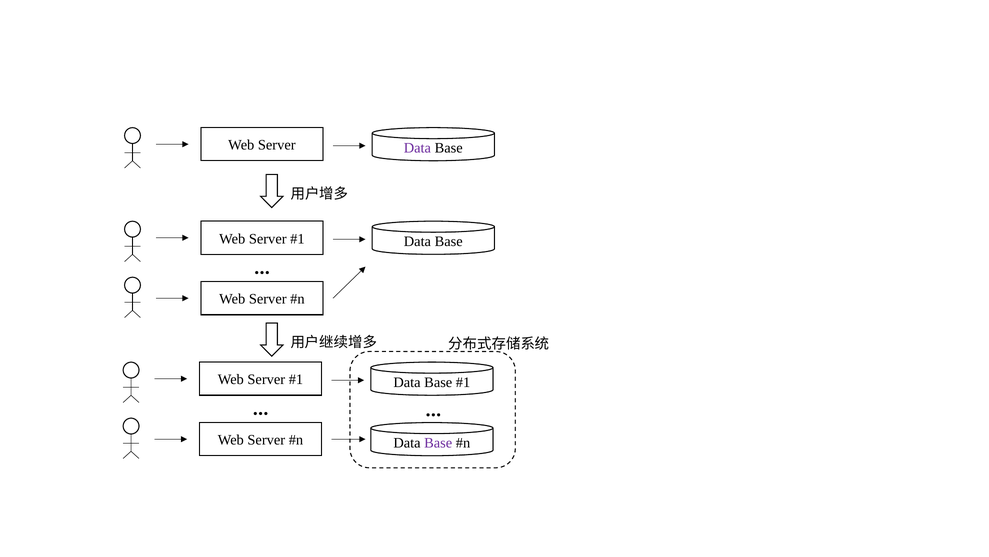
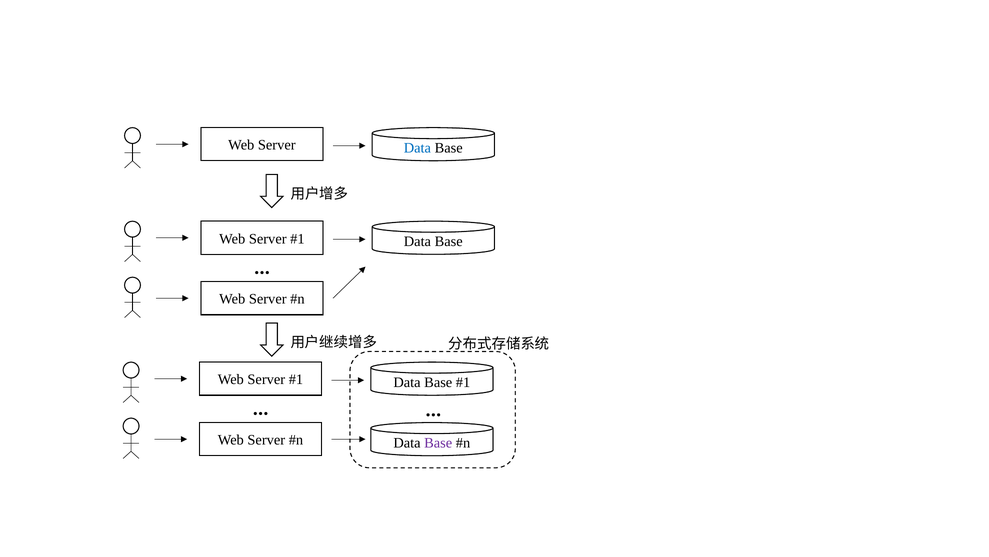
Data colour: purple -> blue (417, 148)
